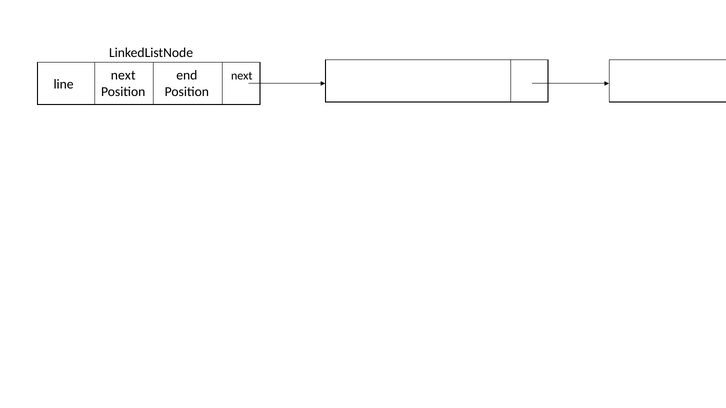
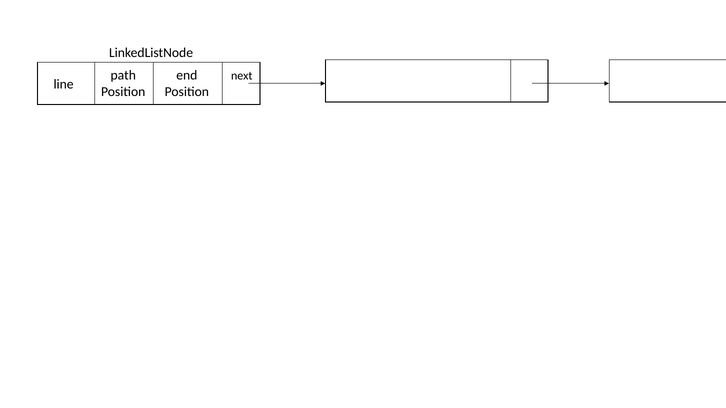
next: next -> path (123, 75)
